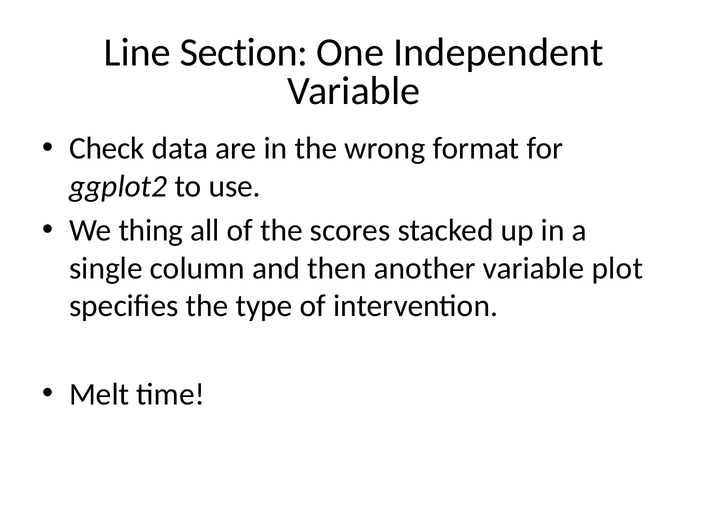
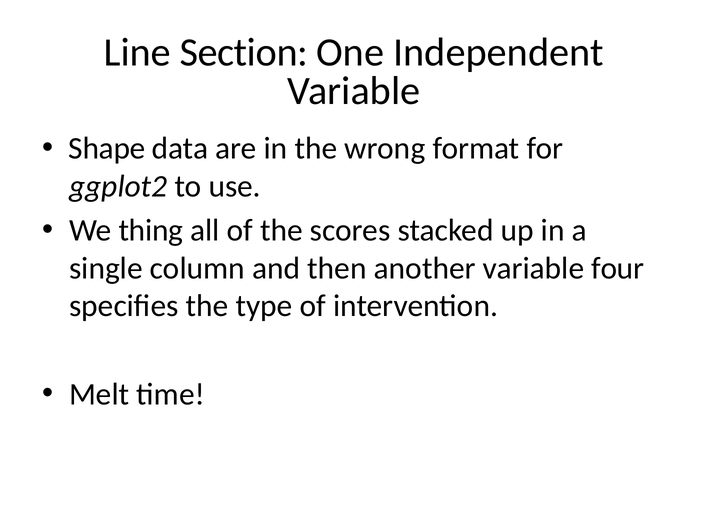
Check: Check -> Shape (107, 149)
plot: plot -> four (618, 268)
